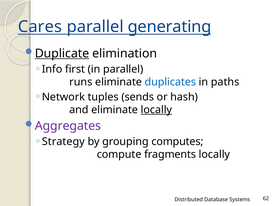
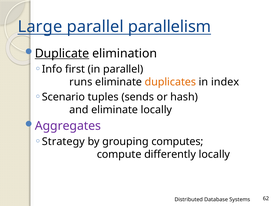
Cares: Cares -> Large (40, 27)
generating: generating -> parallelism (170, 27)
duplicates colour: blue -> orange (170, 82)
paths: paths -> index (225, 82)
Network: Network -> Scenario (63, 97)
locally underline: present -> none (156, 110)
fragments: fragments -> differently (170, 155)
